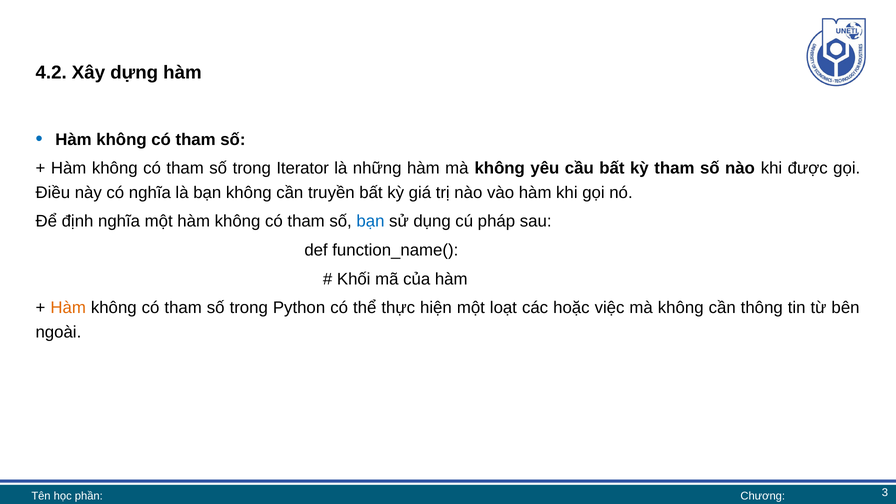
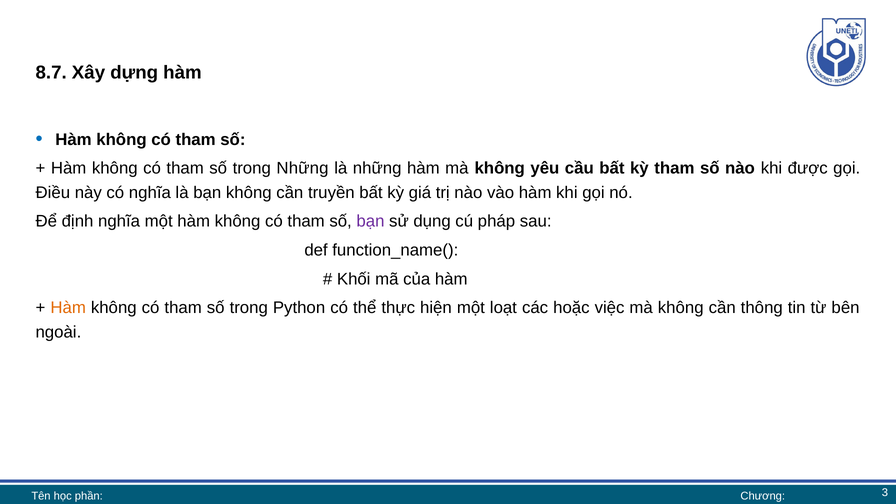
4.2: 4.2 -> 8.7 (51, 72)
trong Iterator: Iterator -> Những (303, 168)
bạn colour: blue -> purple (370, 221)
